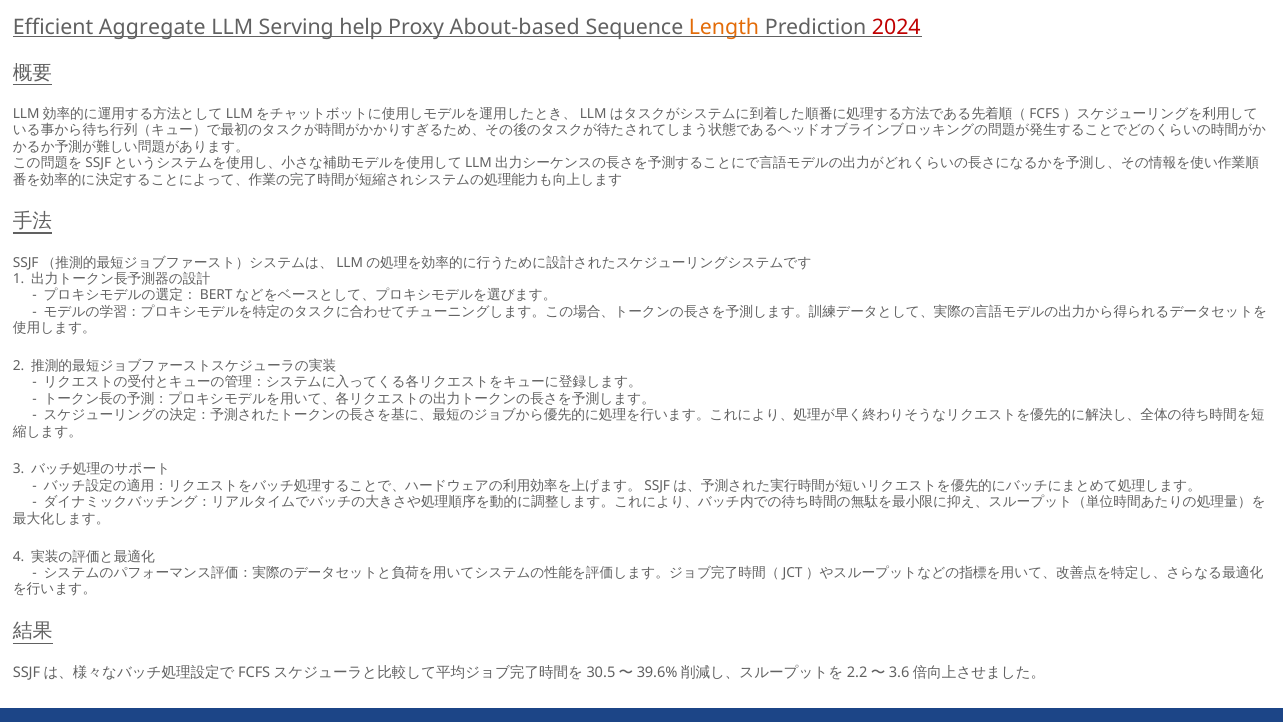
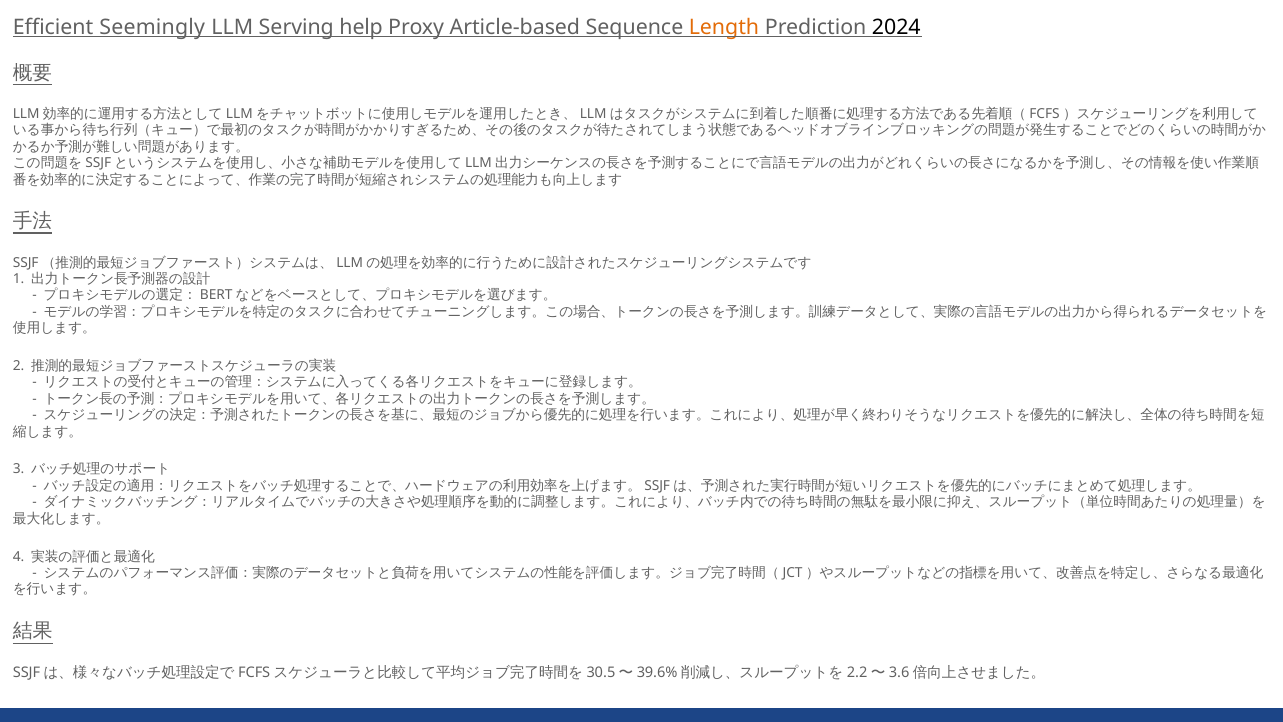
Aggregate: Aggregate -> Seemingly (152, 27)
About-based: About-based -> Article-based (515, 27)
2024 colour: red -> black (896, 27)
